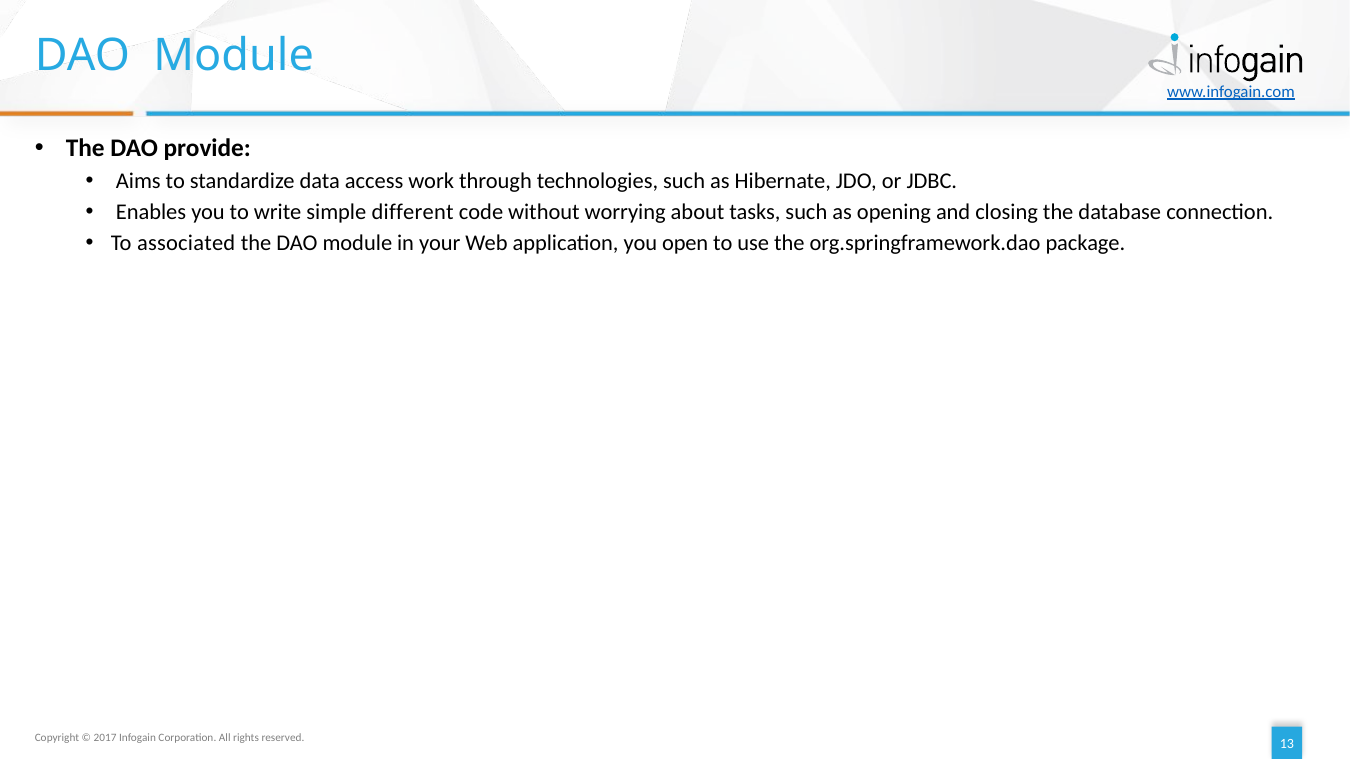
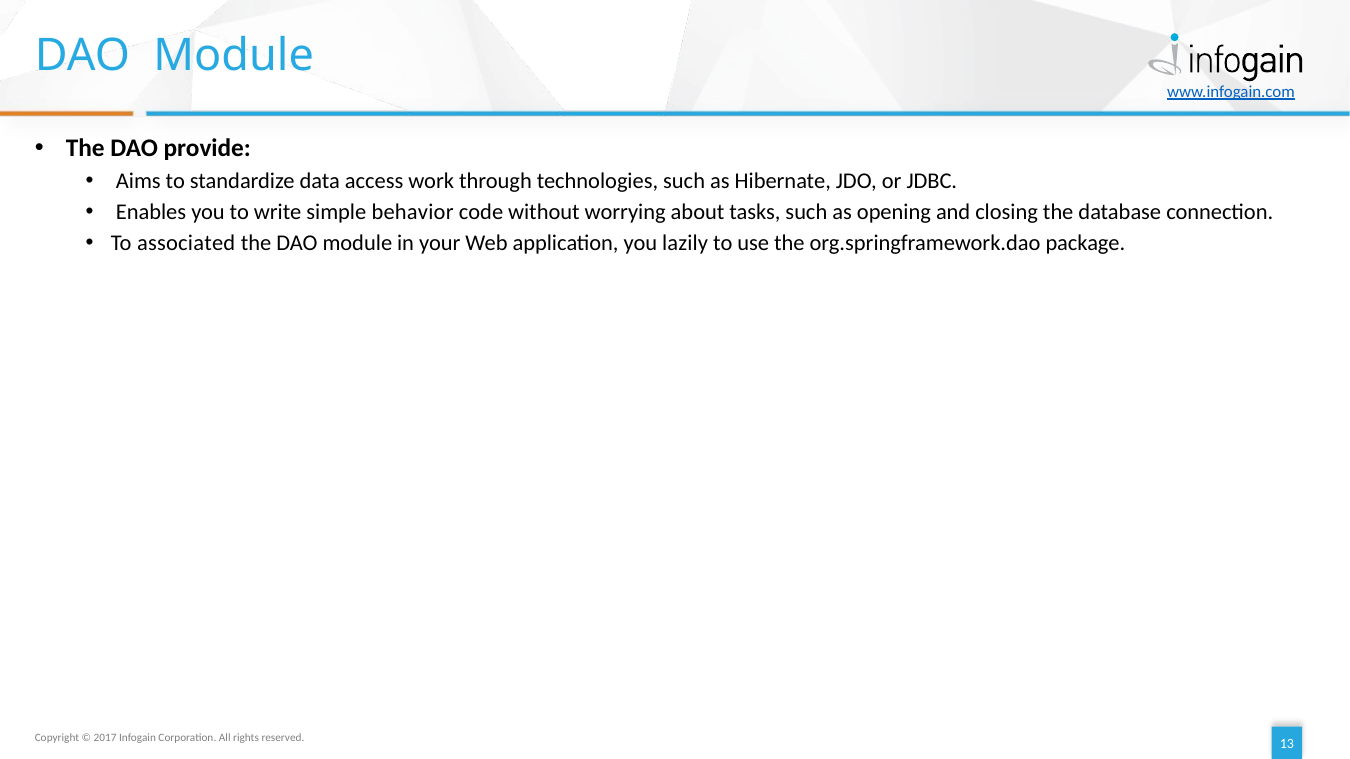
different: different -> behavior (413, 212)
open: open -> lazily (685, 243)
